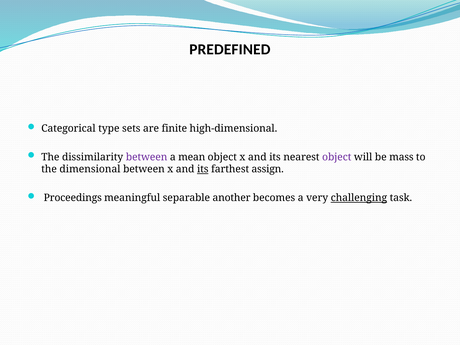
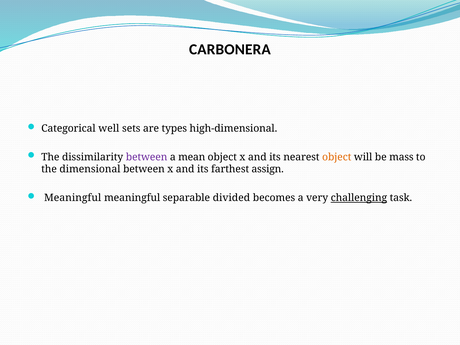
PREDEFINED: PREDEFINED -> CARBONERA (230, 49)
type: type -> well (109, 128)
finite: finite -> types (174, 128)
object colour: purple -> orange (337, 157)
its underline: present -> none (203, 169)
Proceedings: Proceedings -> Meaningful (73, 198)
another: another -> divided (231, 198)
